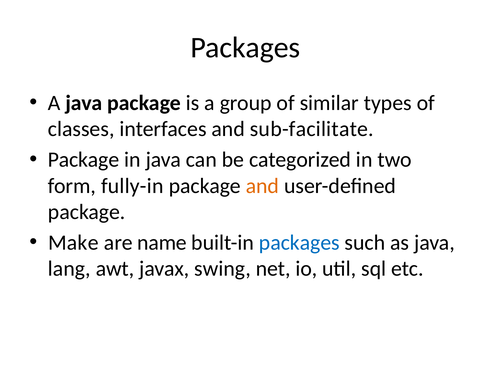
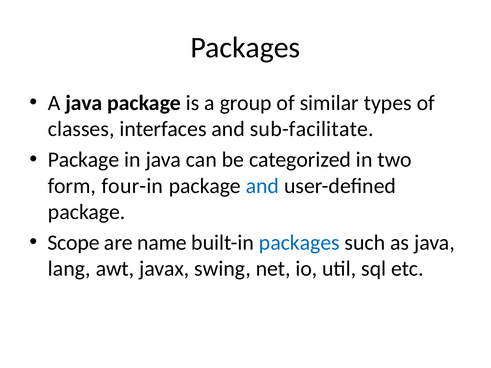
fully-in: fully-in -> four-in (132, 186)
and colour: orange -> blue (262, 186)
Make: Make -> Scope (74, 243)
